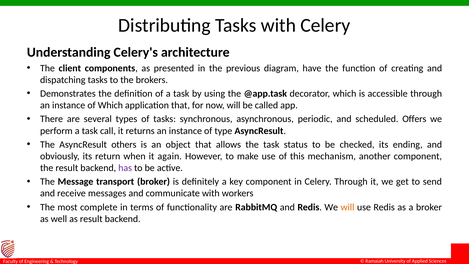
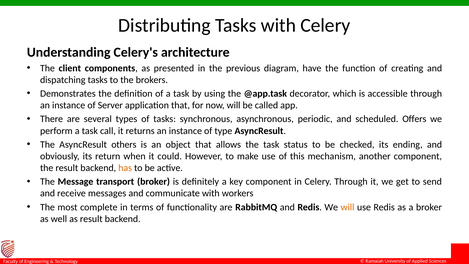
of Which: Which -> Server (110, 105)
again: again -> could (170, 156)
has colour: purple -> orange (125, 168)
